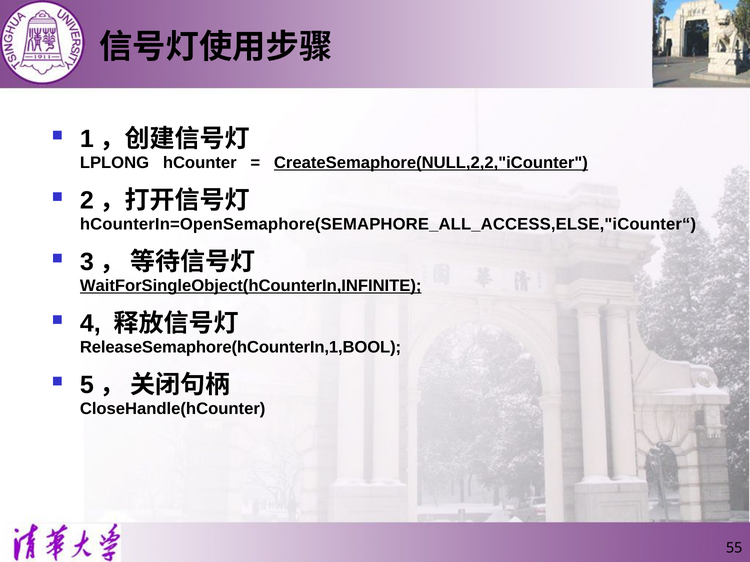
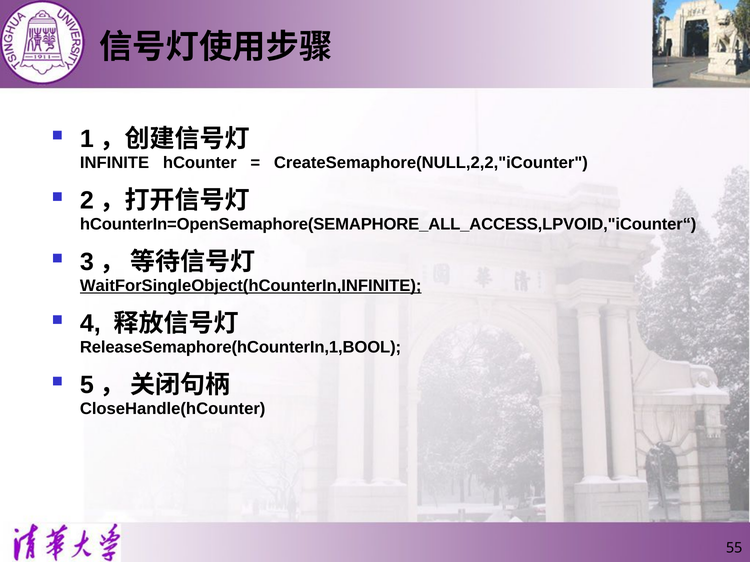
LPLONG: LPLONG -> INFINITE (114, 163)
CreateSemaphore(NULL,2,2,"iCounter underline: present -> none (431, 163)
hCounterIn=OpenSemaphore(SEMAPHORE_ALL_ACCESS,ELSE,"iCounter“: hCounterIn=OpenSemaphore(SEMAPHORE_ALL_ACCESS,ELSE,"iCounter“ -> hCounterIn=OpenSemaphore(SEMAPHORE_ALL_ACCESS,LPVOID,"iCounter“ (388, 224)
